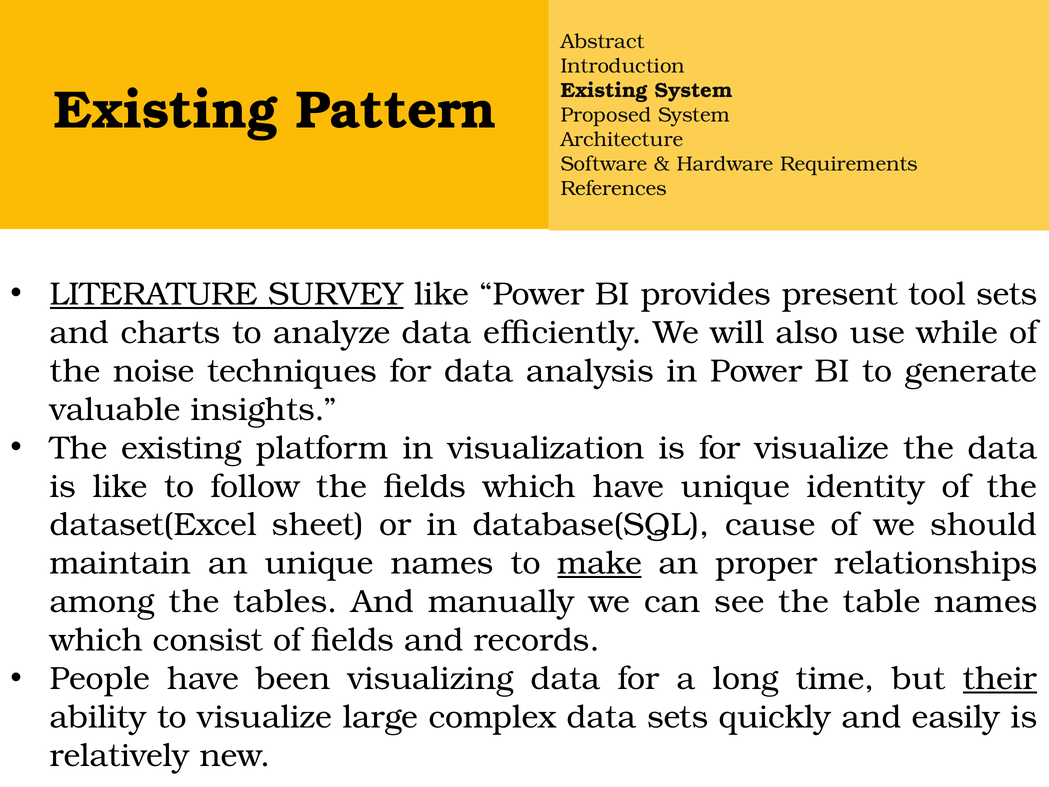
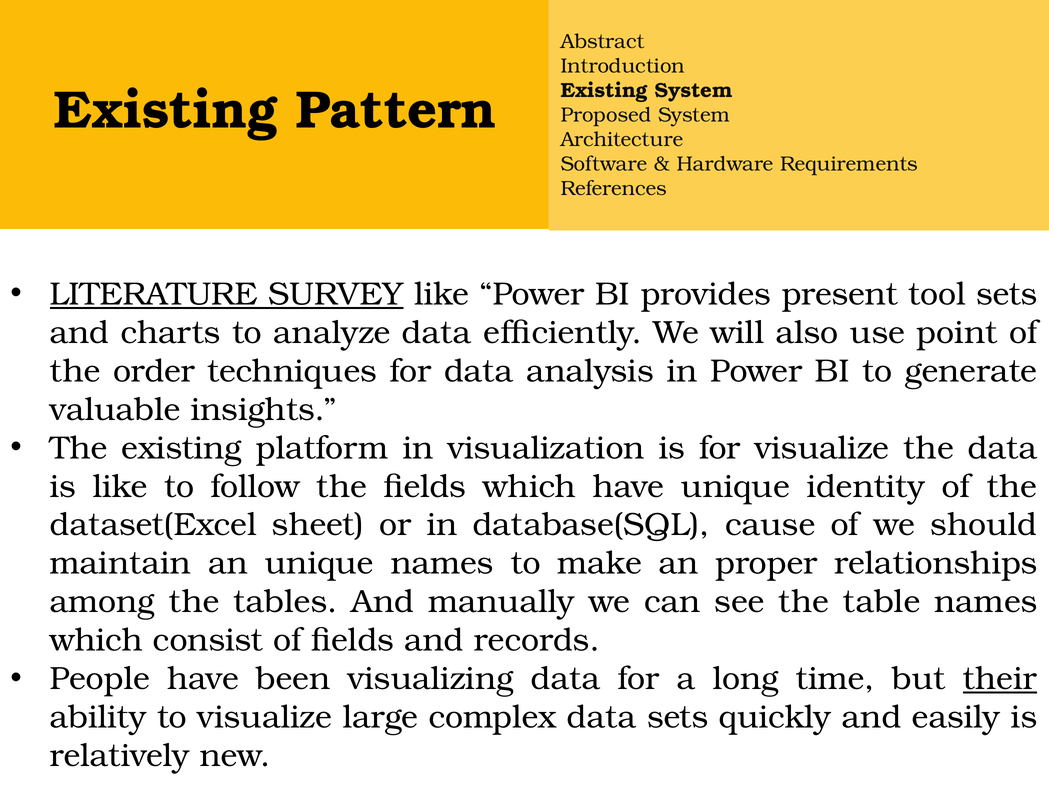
while: while -> point (957, 332)
noise: noise -> order (154, 371)
make underline: present -> none (600, 563)
